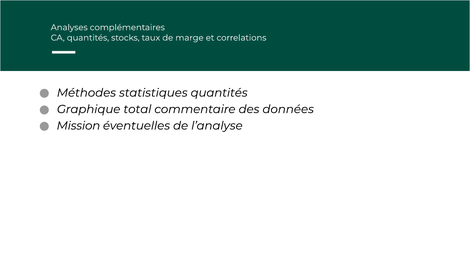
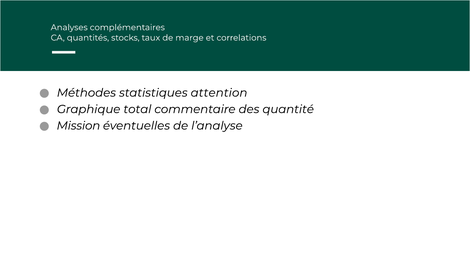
statistiques quantités: quantités -> attention (219, 93)
données: données -> quantité (288, 109)
